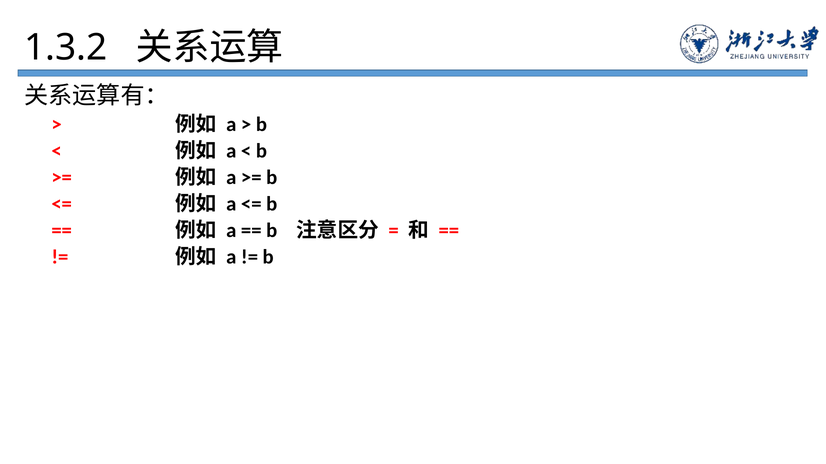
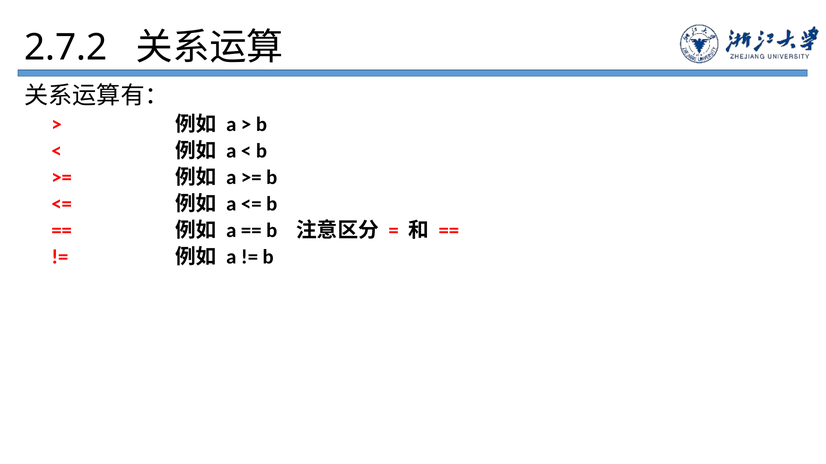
1.3.2: 1.3.2 -> 2.7.2 (66, 48)
